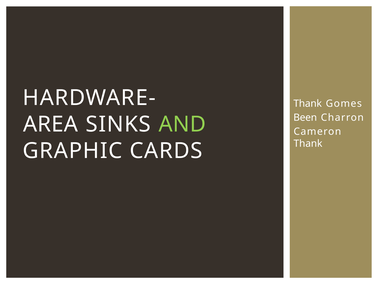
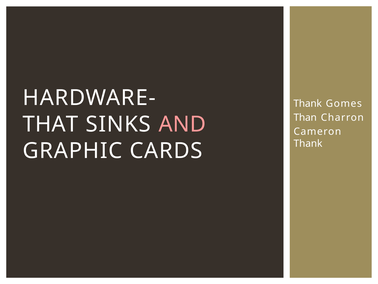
Been: Been -> Than (305, 117)
AREA: AREA -> THAT (50, 124)
AND colour: light green -> pink (182, 124)
